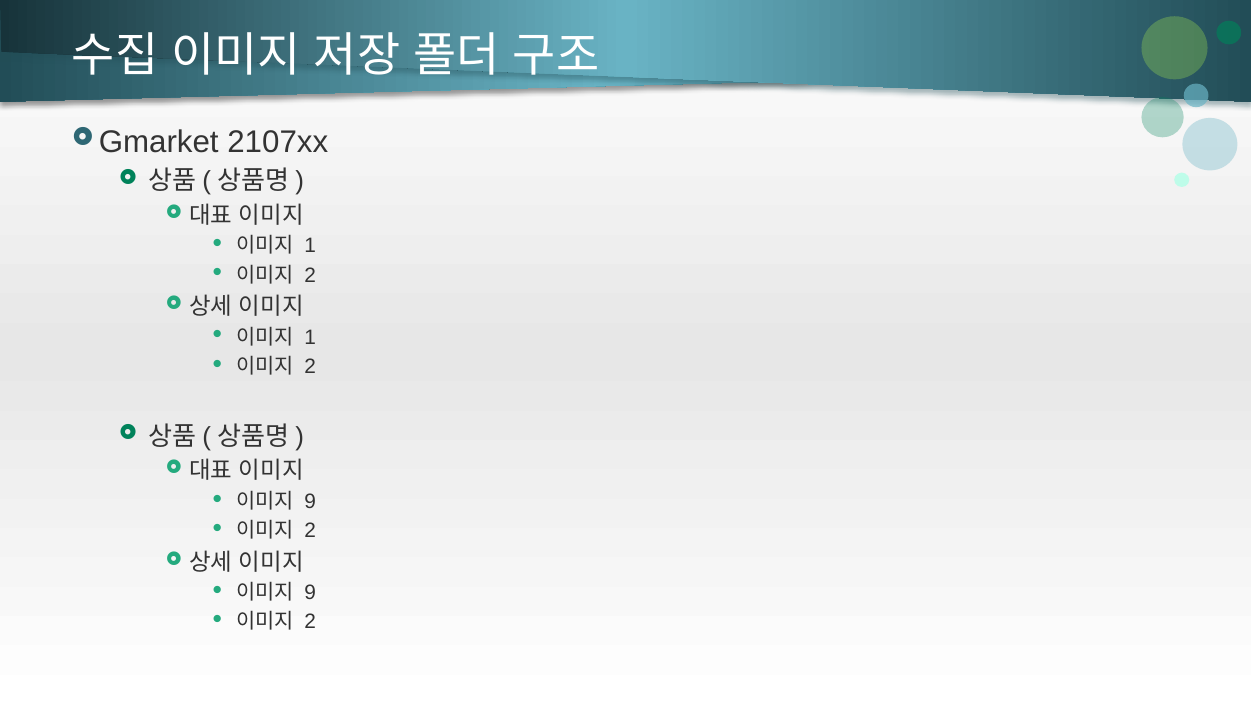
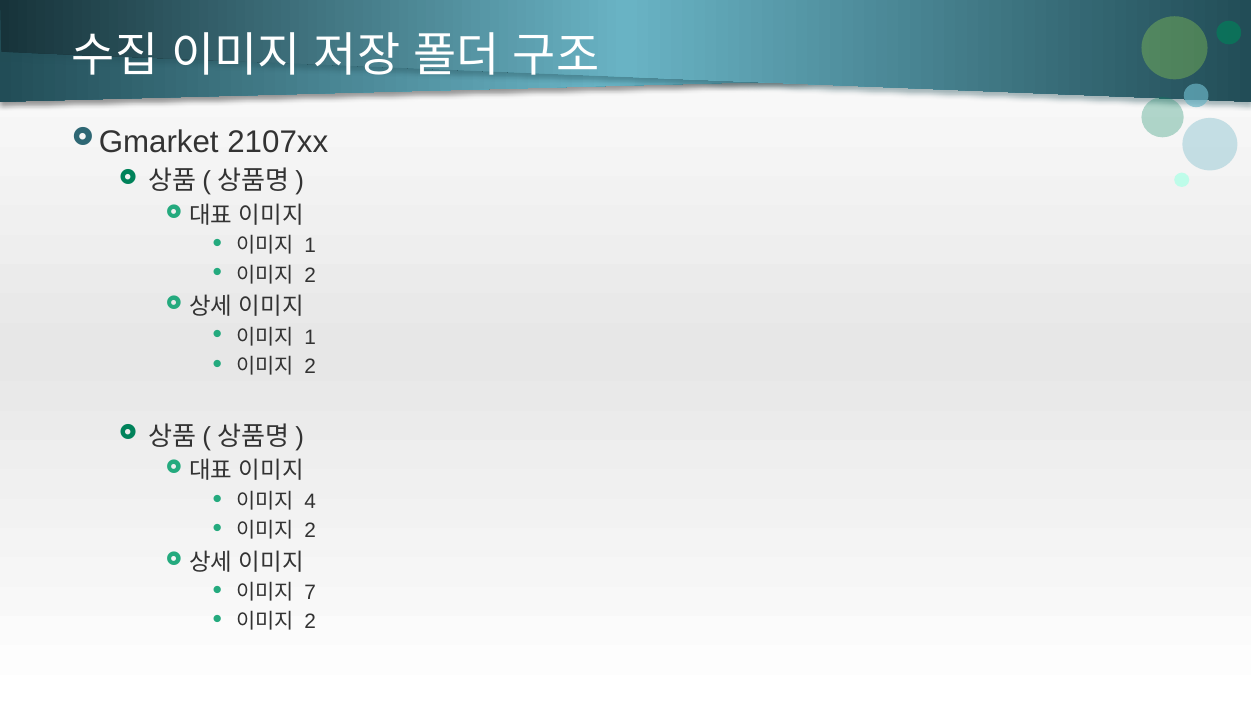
9: 9 -> 4 (310, 501)
9: 9 -> 7 (310, 593)
